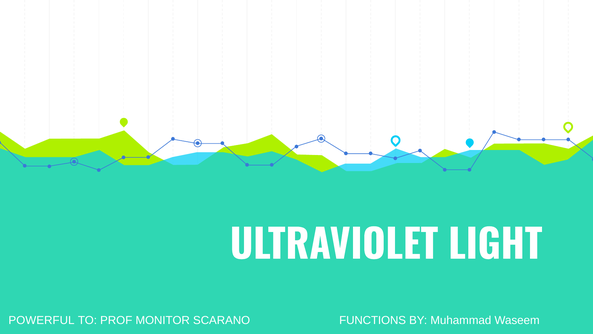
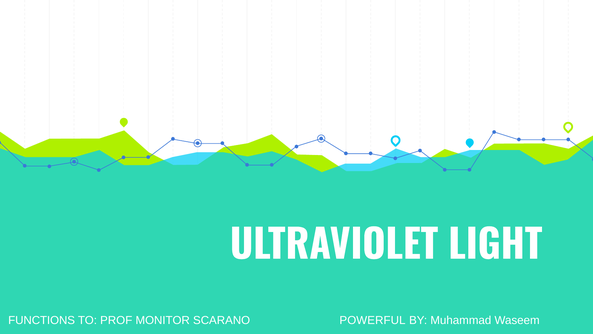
POWERFUL: POWERFUL -> FUNCTIONS (42, 320)
FUNCTIONS: FUNCTIONS -> POWERFUL (373, 320)
